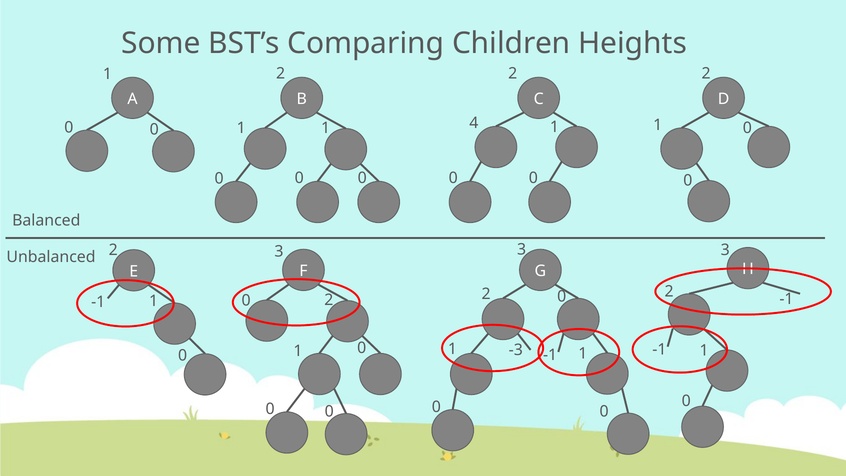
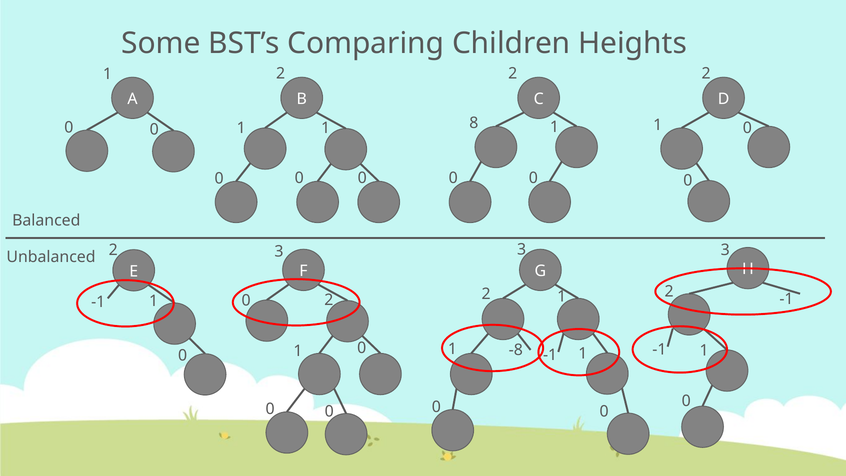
4: 4 -> 8 (474, 123)
2 2 0: 0 -> 1 (562, 296)
-3: -3 -> -8 (516, 350)
